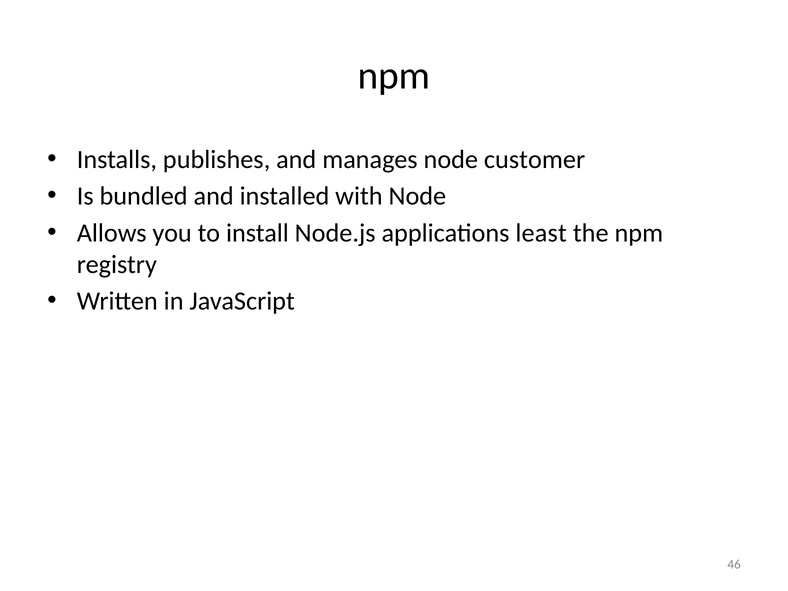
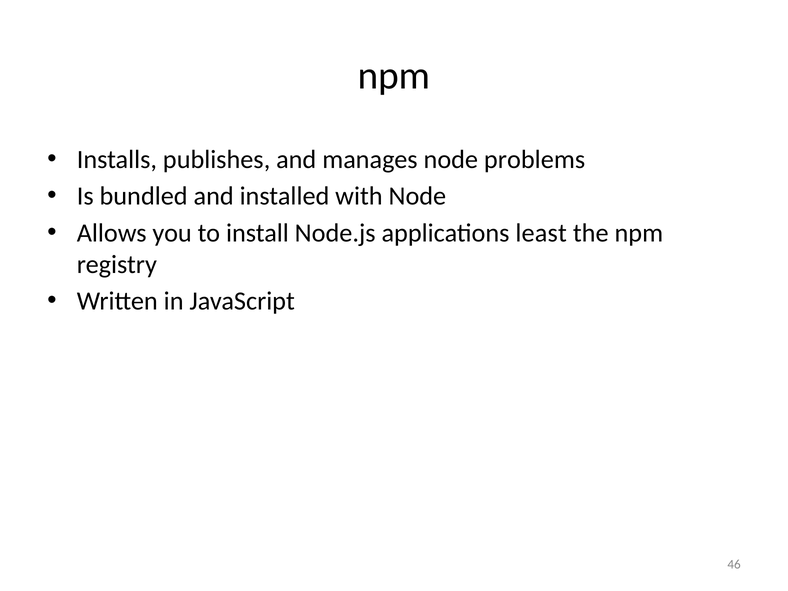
customer: customer -> problems (535, 159)
